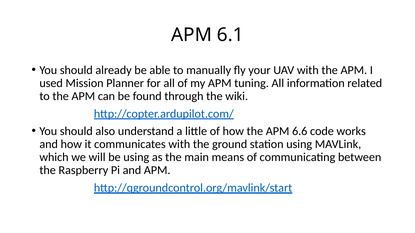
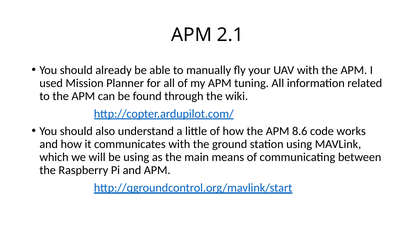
6.1: 6.1 -> 2.1 (230, 35)
6.6: 6.6 -> 8.6 (300, 131)
